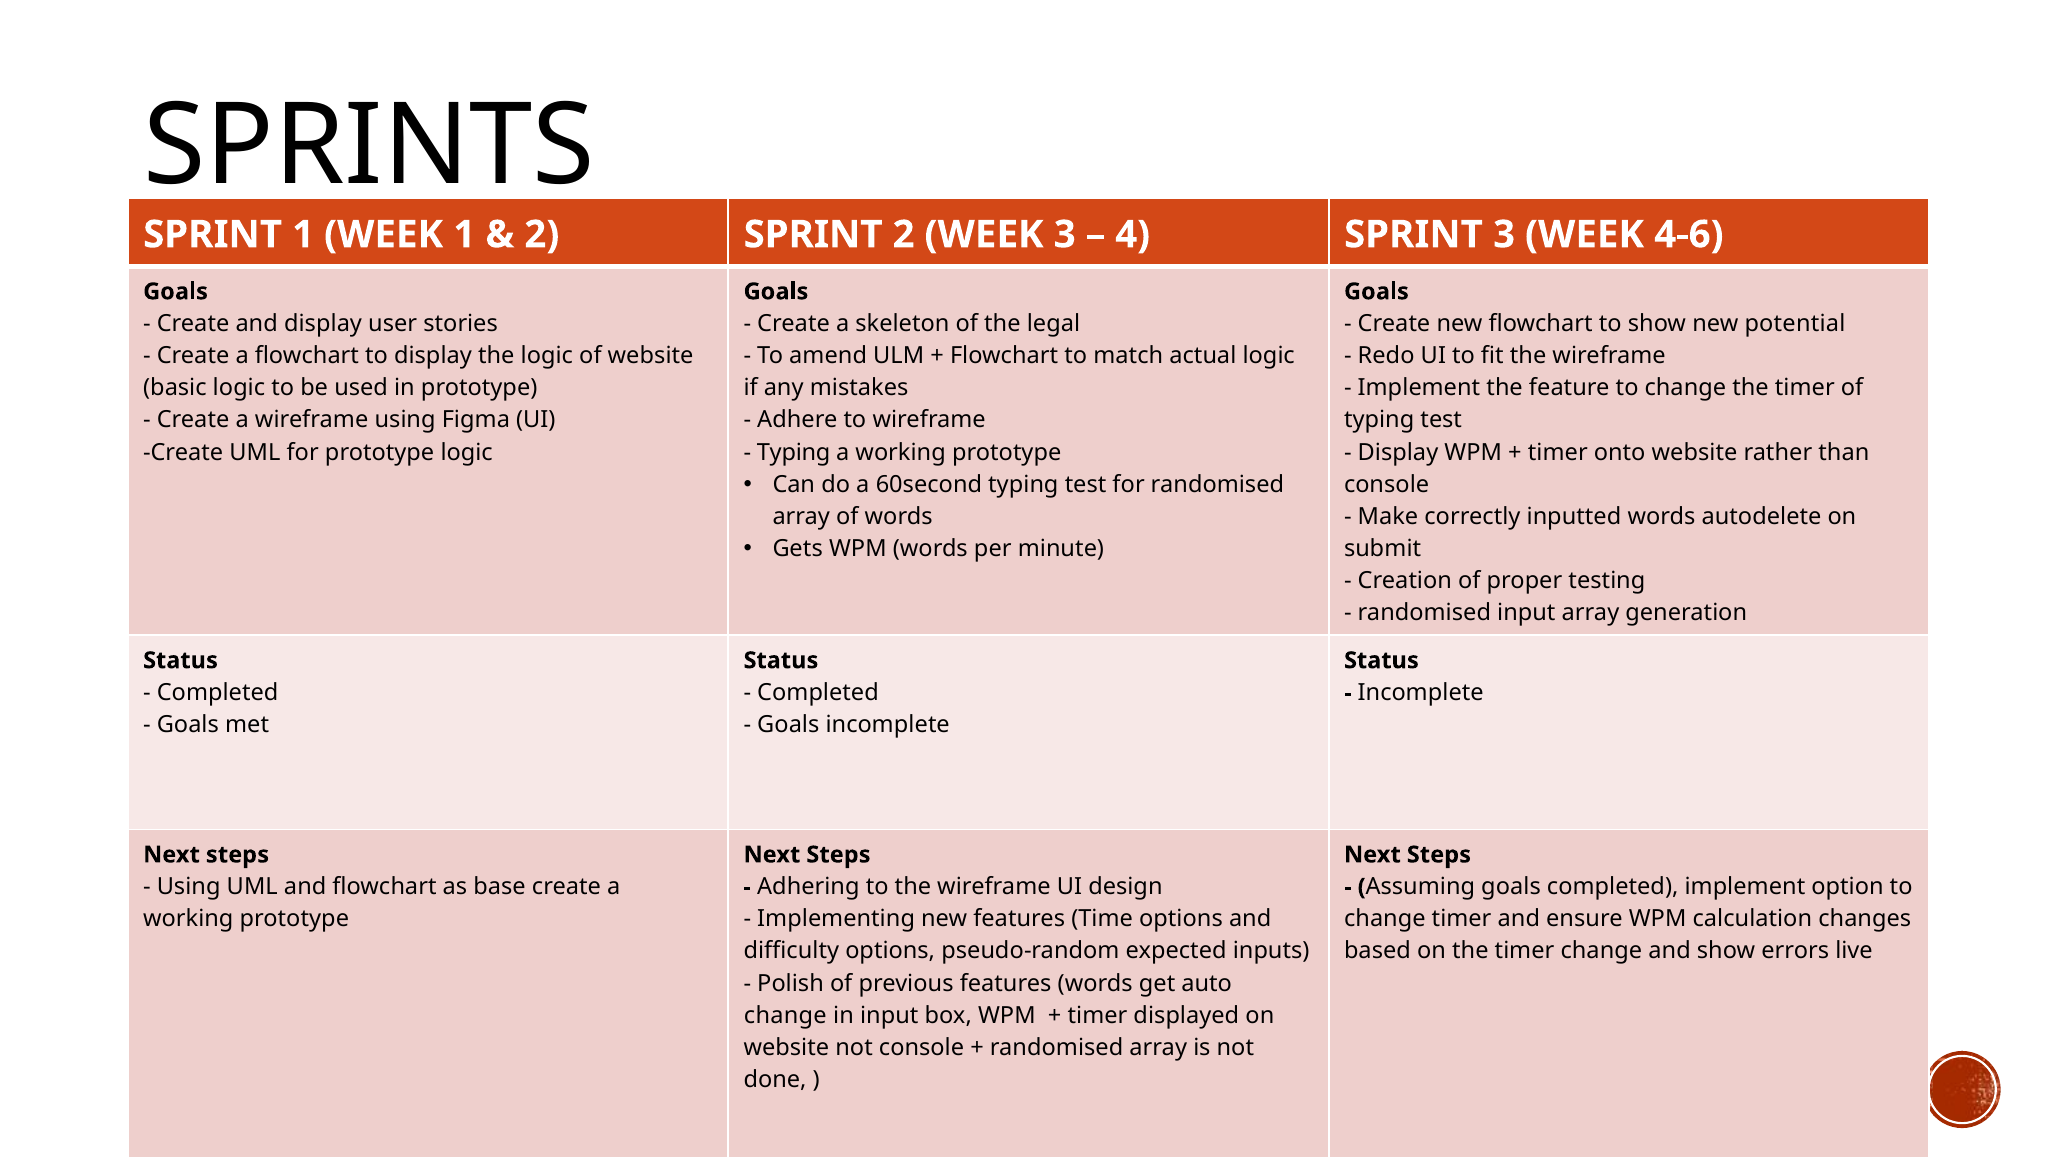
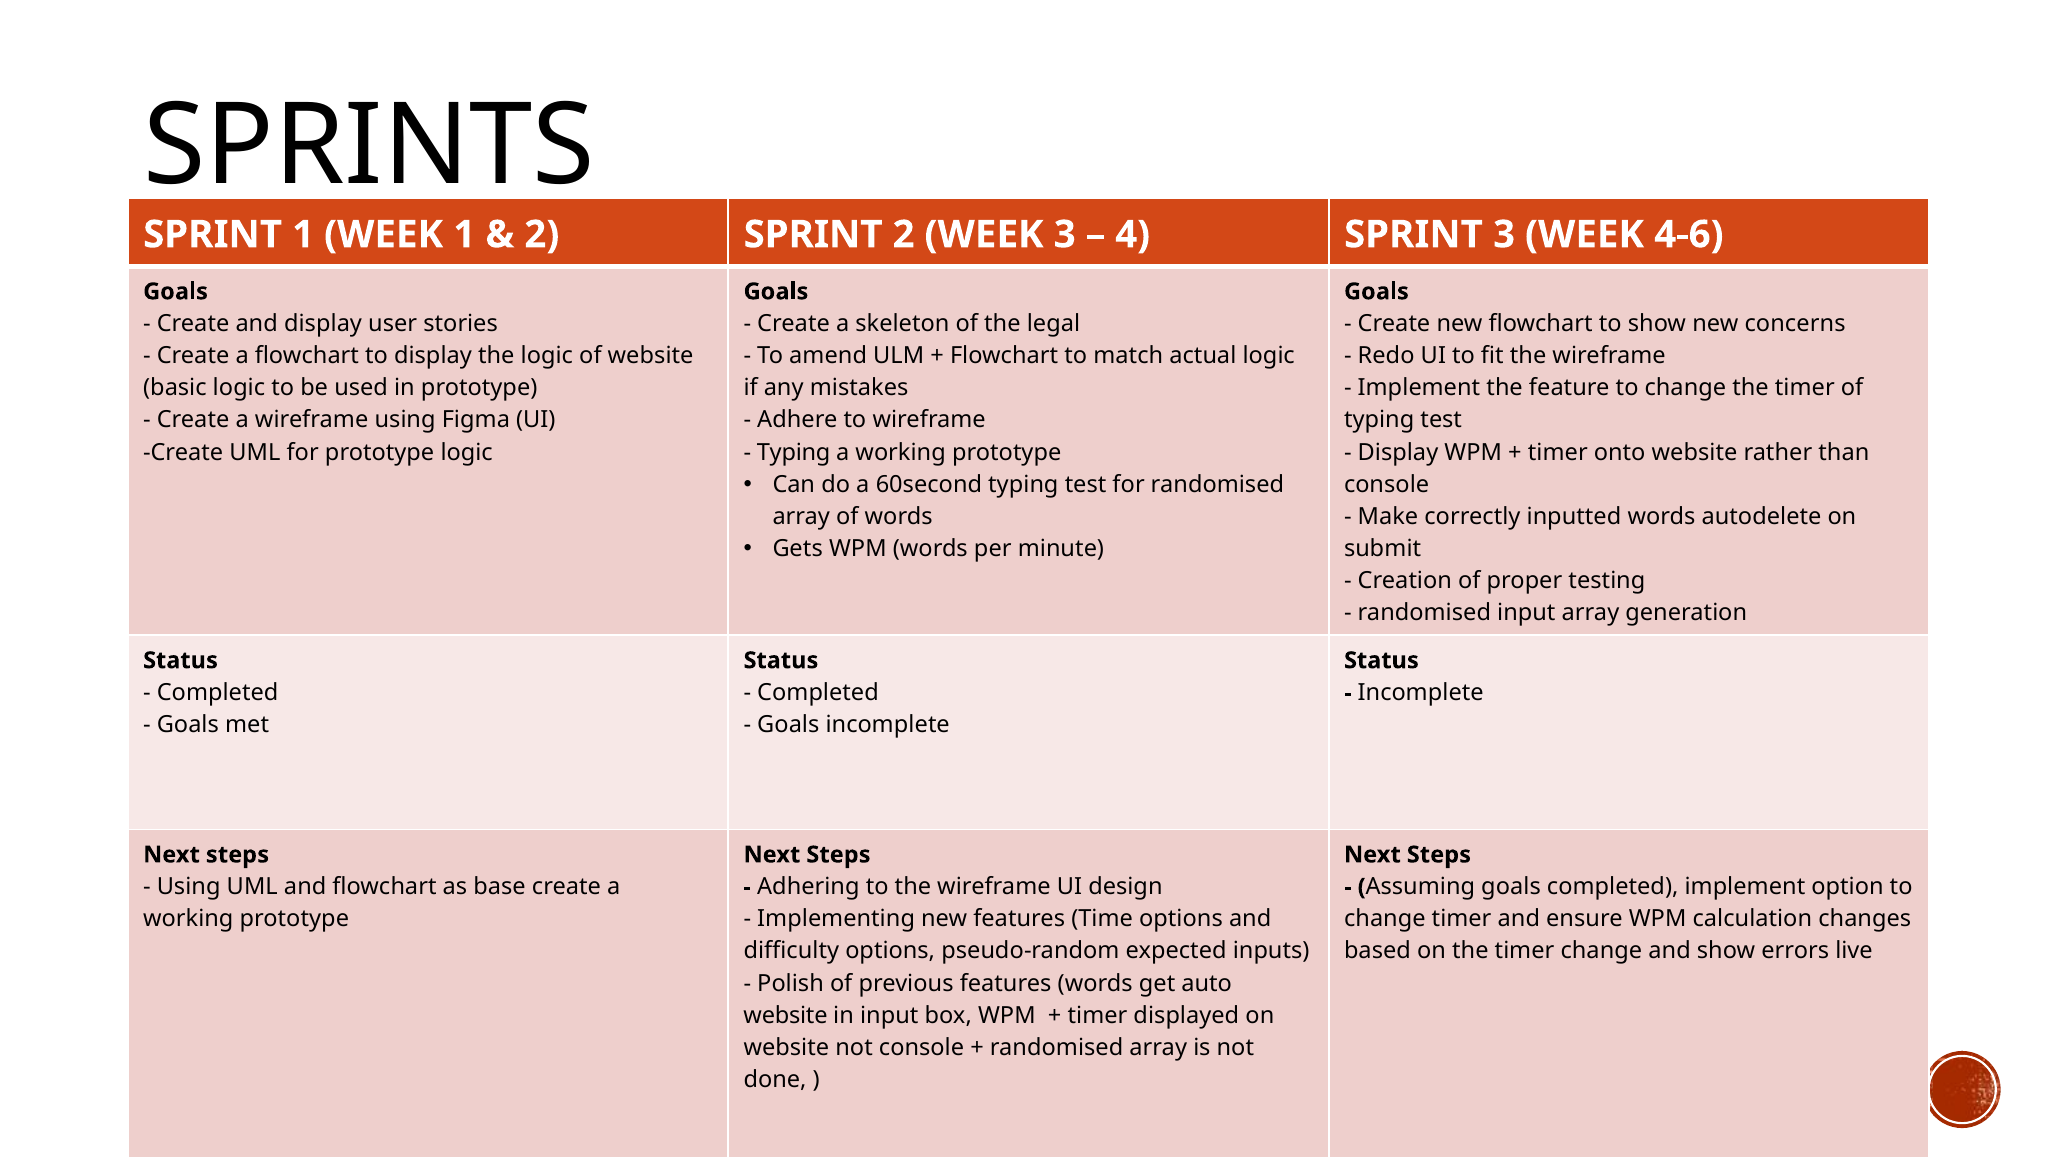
potential: potential -> concerns (1795, 324)
change: change -> website (786, 1015)
